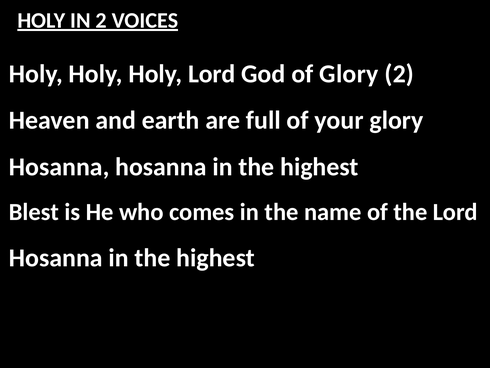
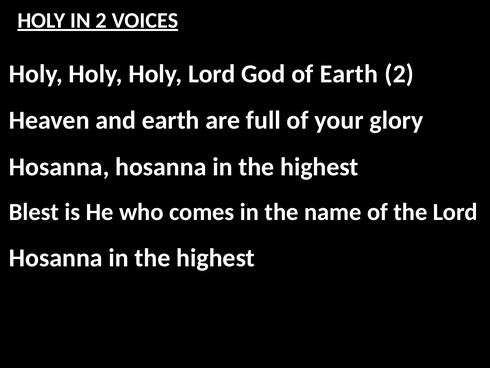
of Glory: Glory -> Earth (349, 74)
